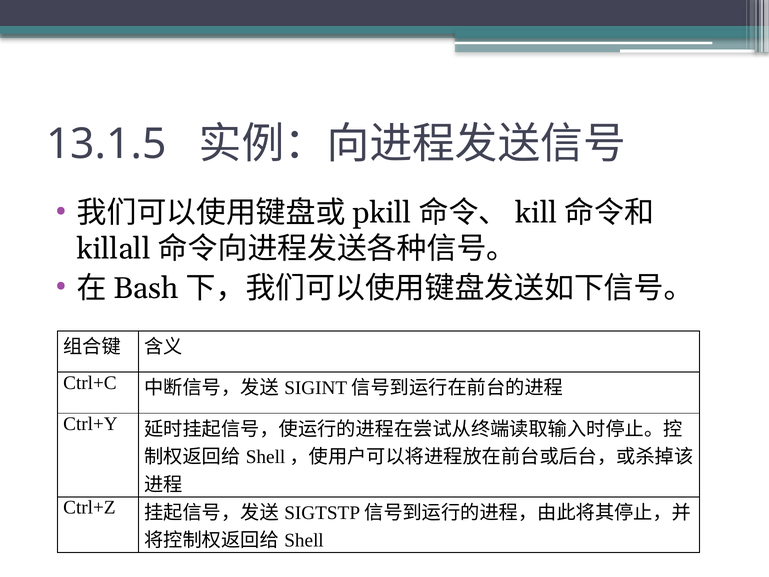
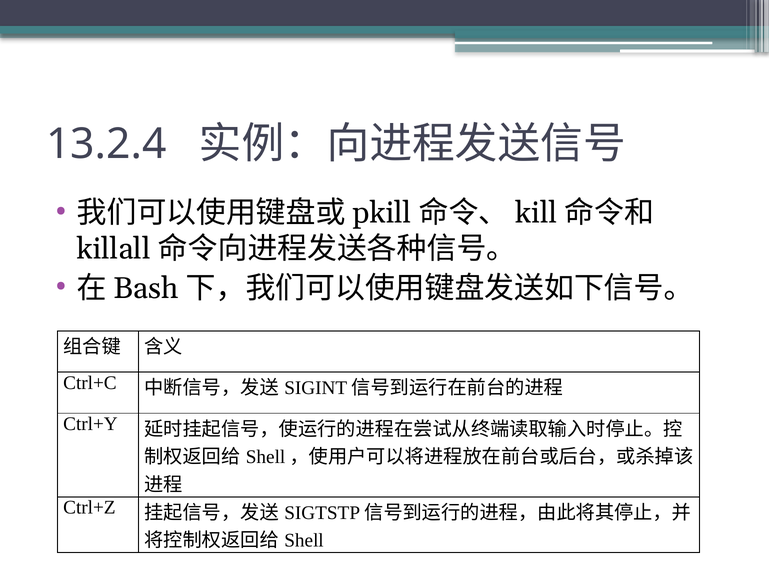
13.1.5: 13.1.5 -> 13.2.4 (106, 144)
